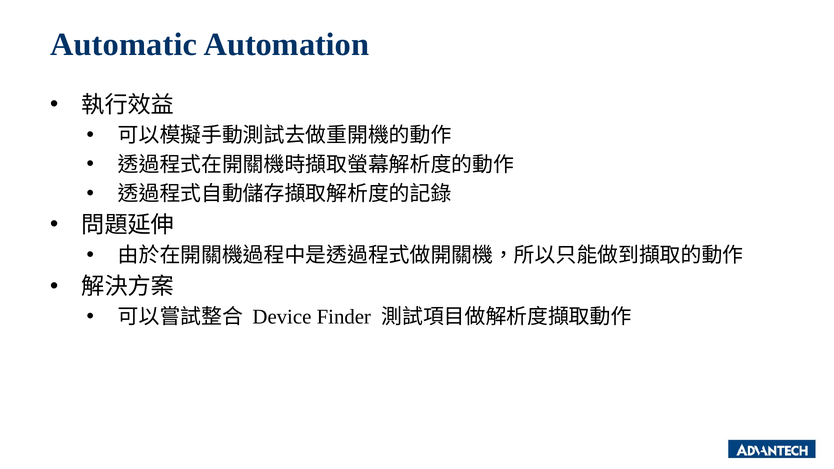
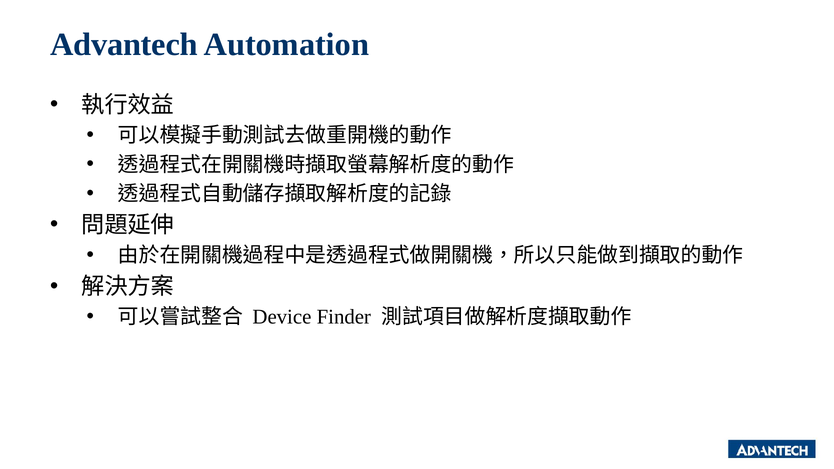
Automatic: Automatic -> Advantech (124, 45)
